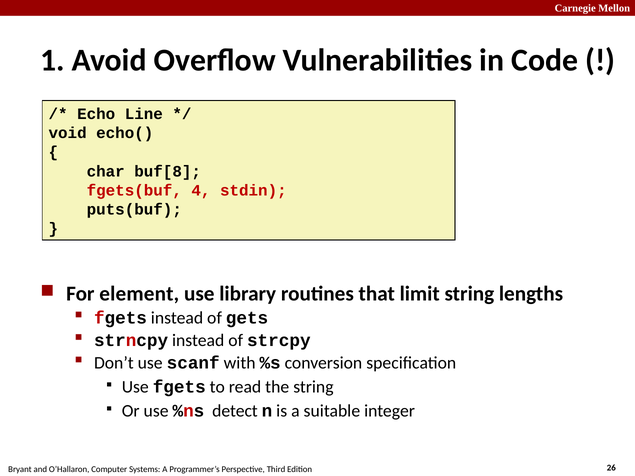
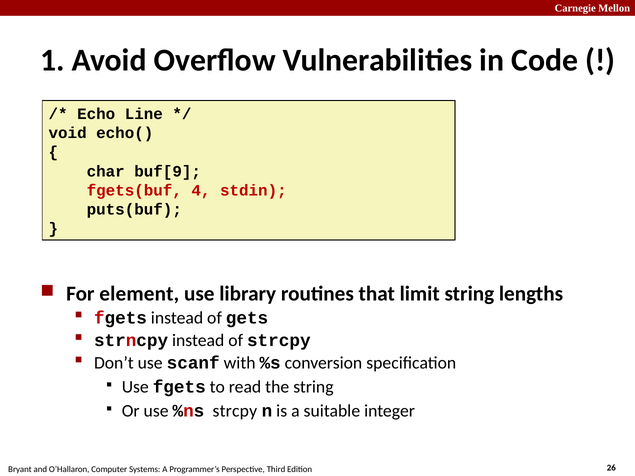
buf[8: buf[8 -> buf[9 (168, 171)
%ns detect: detect -> strcpy (235, 411)
